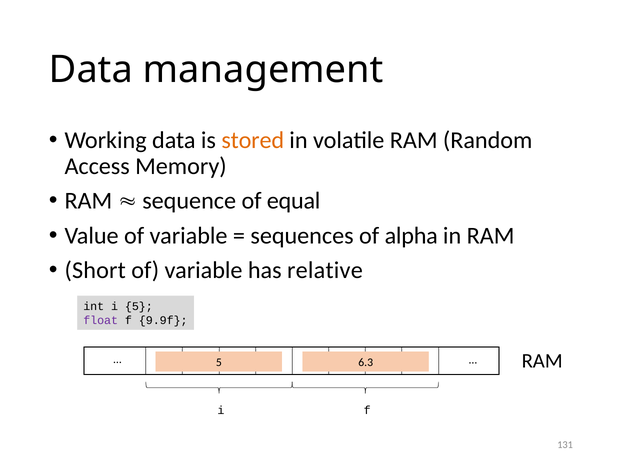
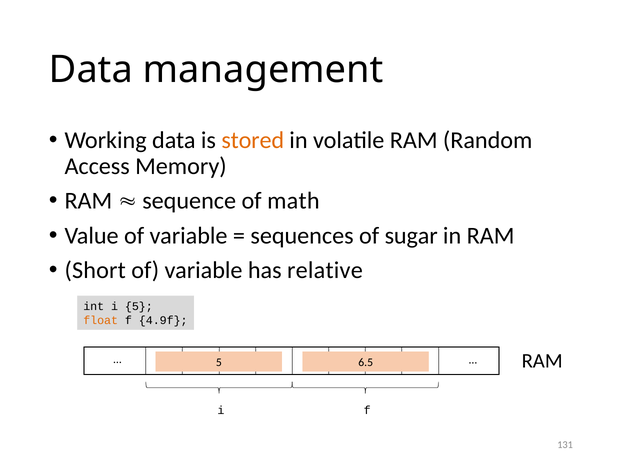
equal: equal -> math (293, 201)
alpha: alpha -> sugar (411, 236)
float colour: purple -> orange (101, 321)
9.9f: 9.9f -> 4.9f (163, 321)
6.3: 6.3 -> 6.5 (366, 363)
